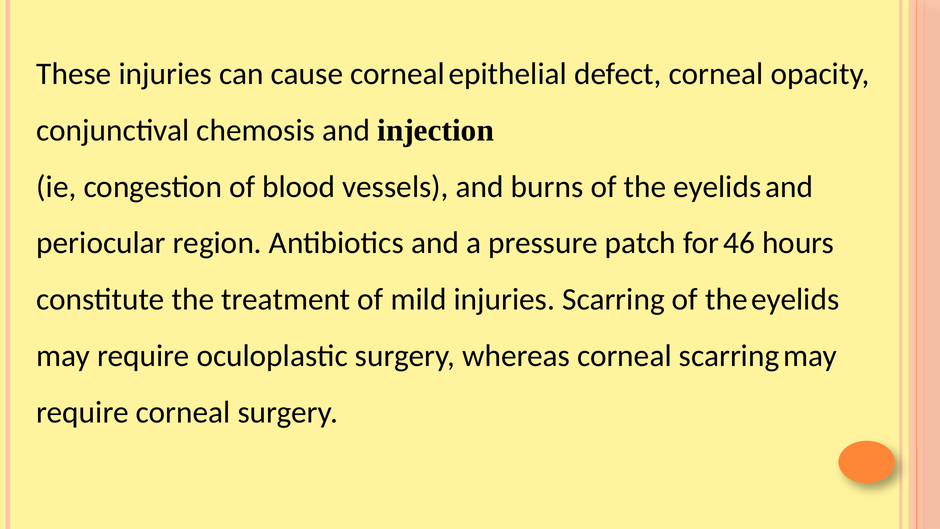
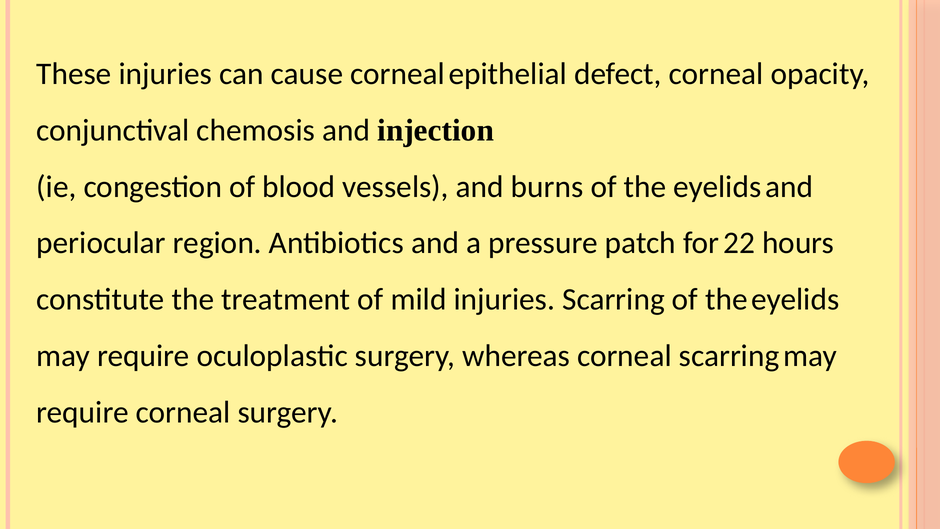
46: 46 -> 22 (739, 243)
